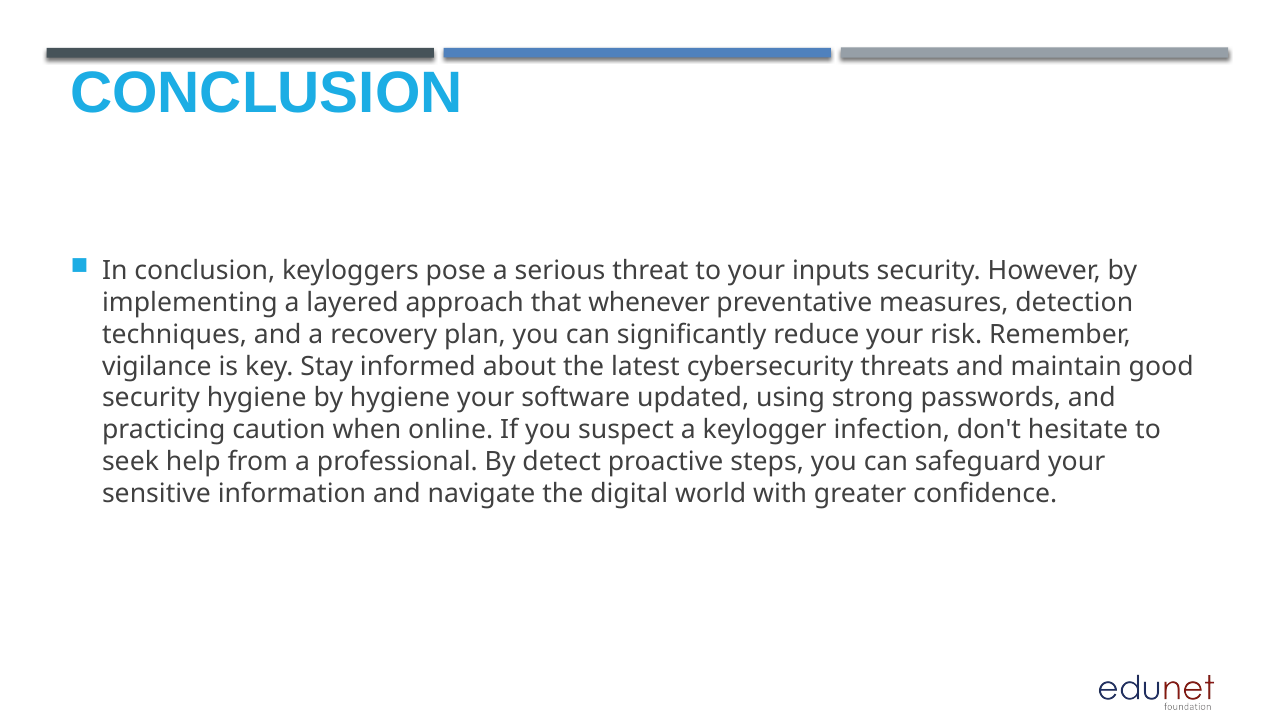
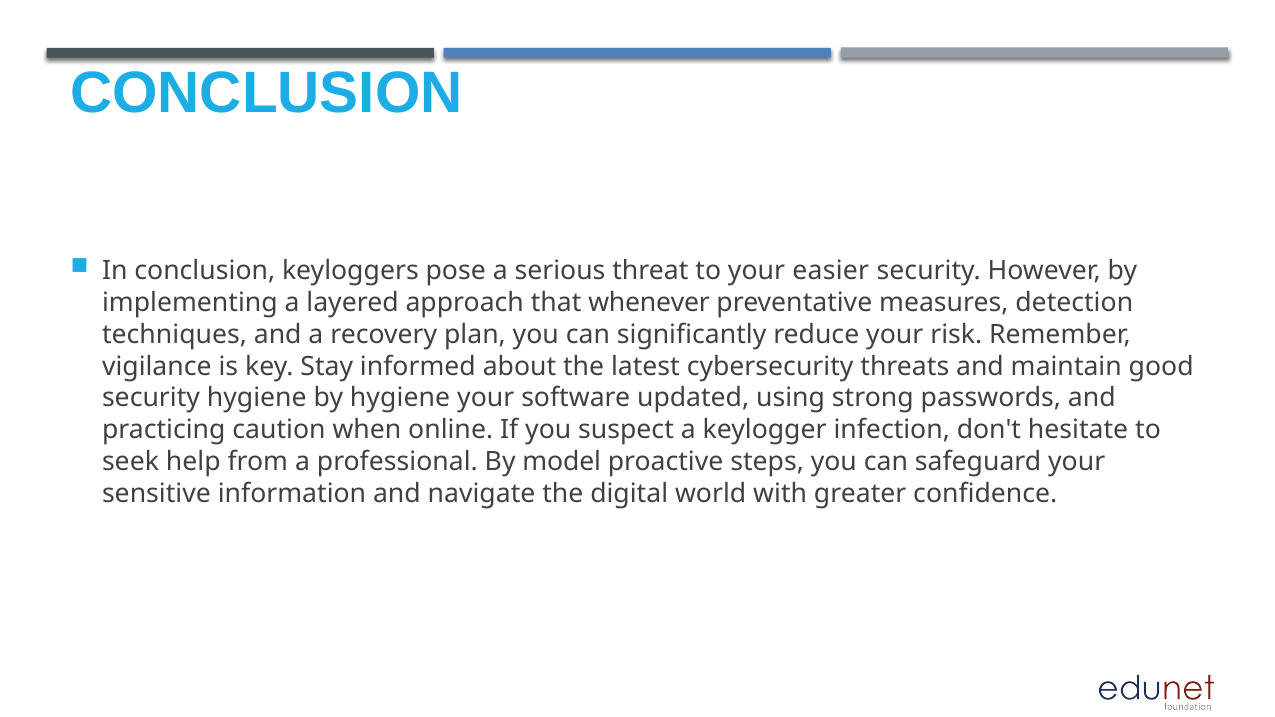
inputs: inputs -> easier (831, 271)
detect: detect -> model (562, 462)
